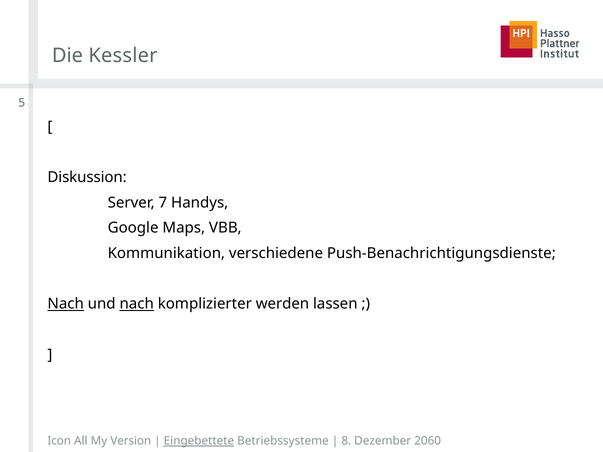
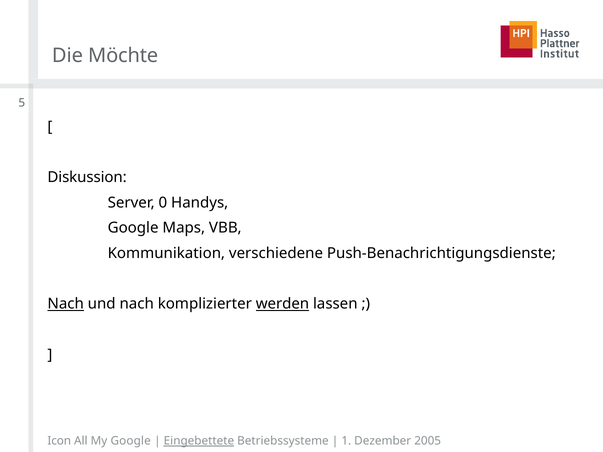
Kessler: Kessler -> Möchte (123, 56)
7: 7 -> 0 (163, 203)
nach underline: present -> none (137, 304)
werden underline: none -> present (282, 304)
My Version: Version -> Google (131, 441)
8: 8 -> 1 (346, 441)
2060: 2060 -> 2005 (428, 441)
